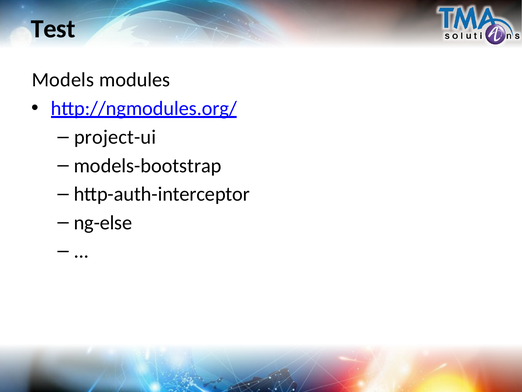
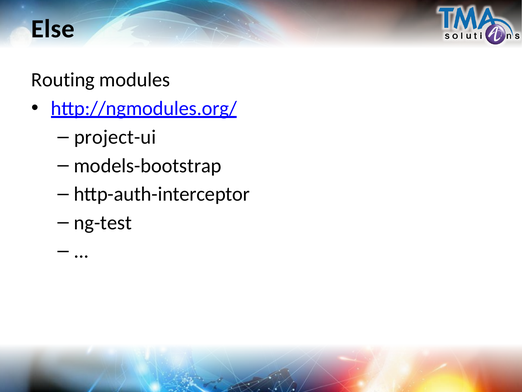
Test: Test -> Else (53, 29)
Models: Models -> Routing (63, 80)
ng-else: ng-else -> ng-test (103, 222)
